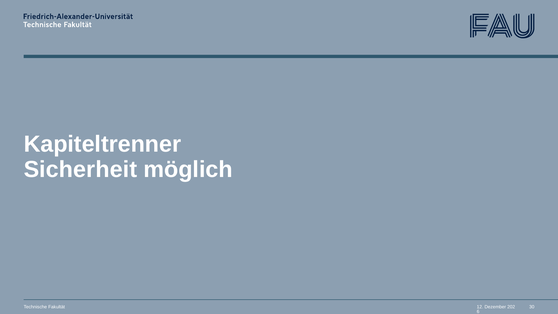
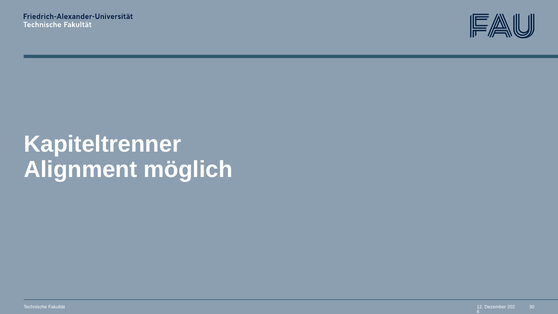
Sicherheit: Sicherheit -> Alignment (80, 169)
